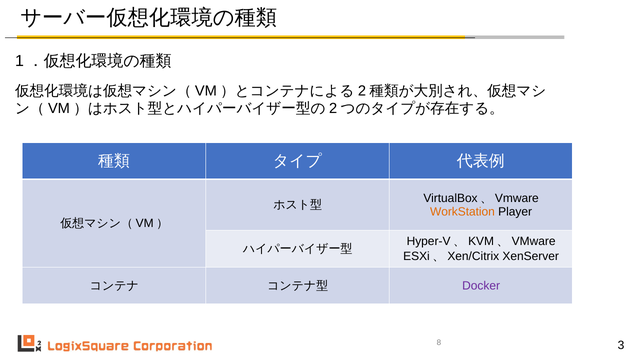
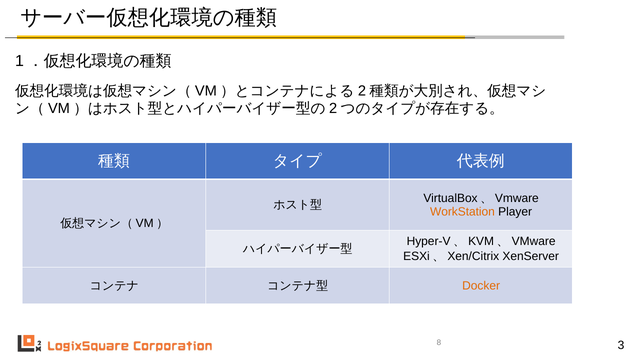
Docker colour: purple -> orange (481, 286)
